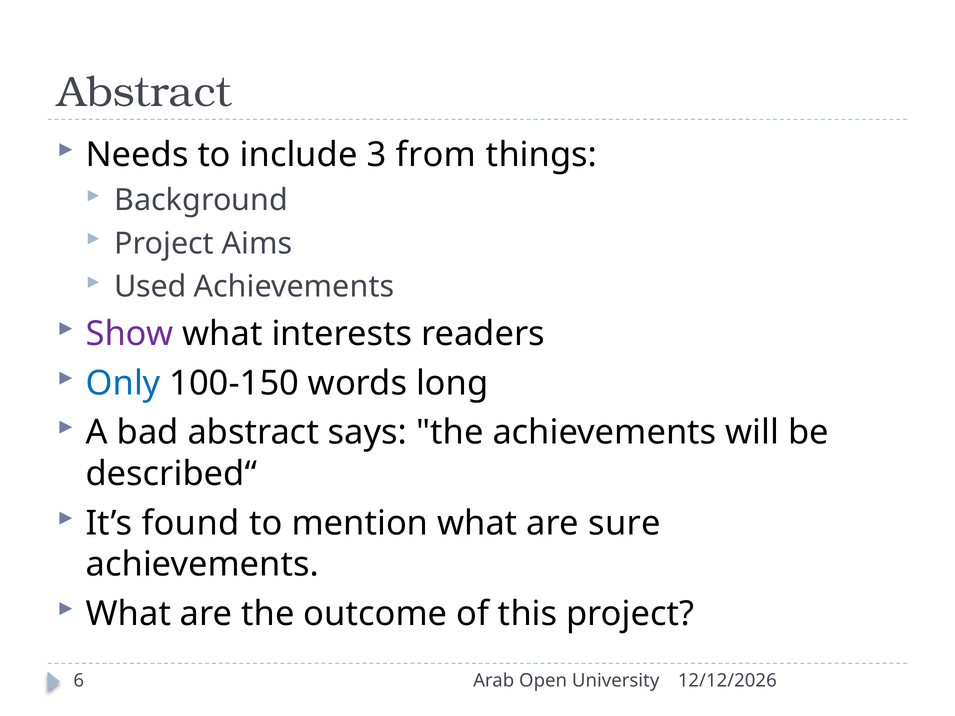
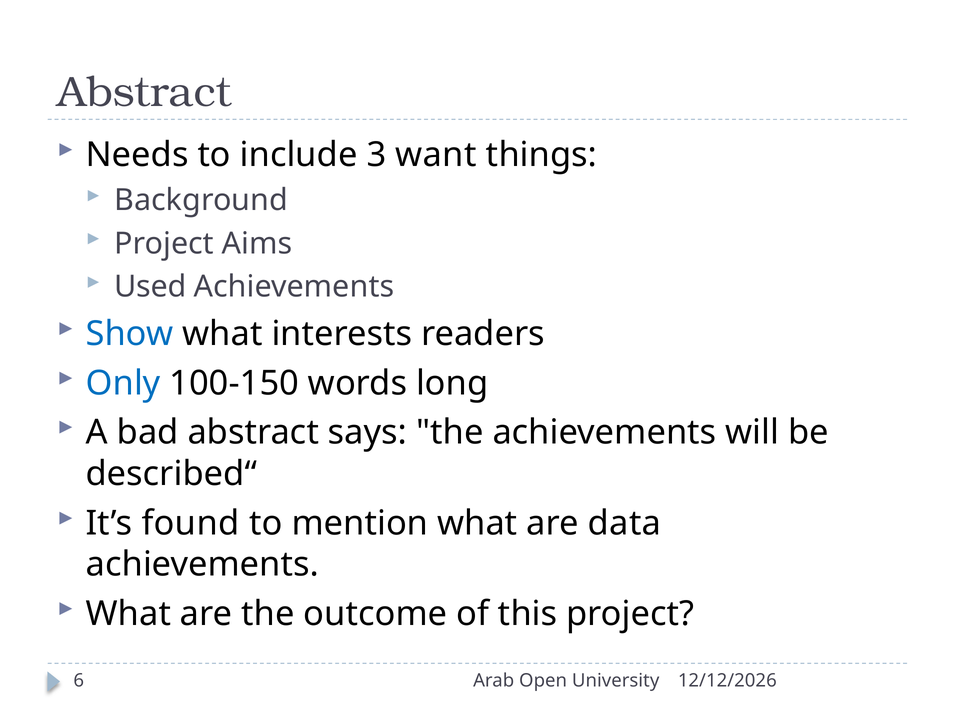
from: from -> want (436, 155)
Show colour: purple -> blue (130, 334)
sure: sure -> data (624, 523)
